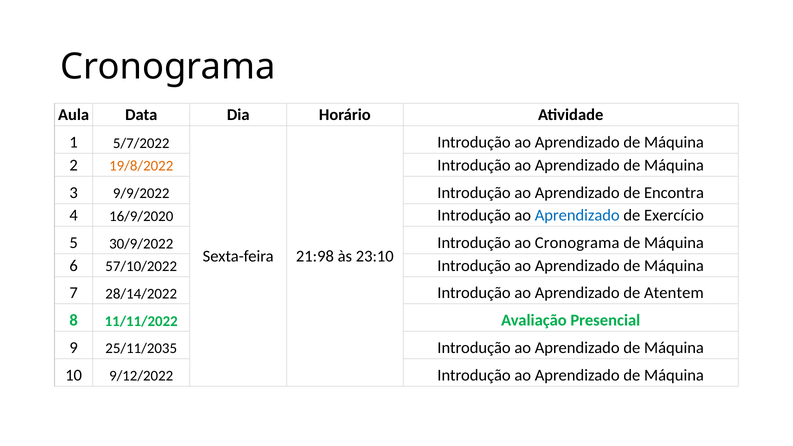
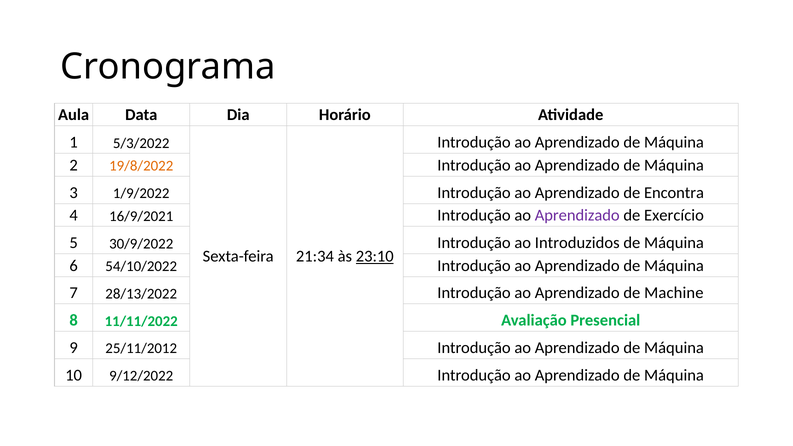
5/7/2022: 5/7/2022 -> 5/3/2022 (141, 143)
9/9/2022: 9/9/2022 -> 1/9/2022 (141, 193)
16/9/2020: 16/9/2020 -> 16/9/2021 (141, 216)
Aprendizado colour: blue -> purple (577, 215)
ao Cronograma: Cronograma -> Introduzidos (577, 243)
21:98: 21:98 -> 21:34 (315, 256)
23:10 underline: none -> present (375, 256)
57/10/2022: 57/10/2022 -> 54/10/2022 (141, 266)
28/14/2022: 28/14/2022 -> 28/13/2022 (141, 294)
Atentem: Atentem -> Machine (674, 293)
25/11/2035: 25/11/2035 -> 25/11/2012 (141, 349)
